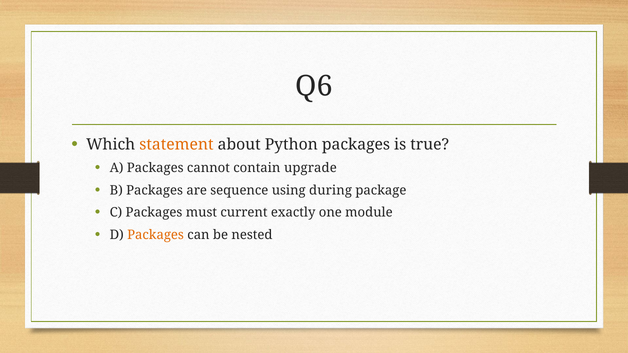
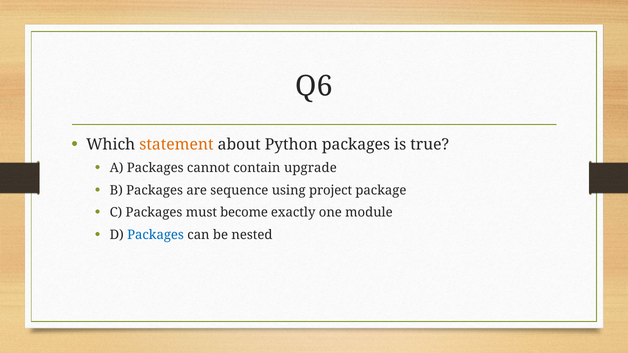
during: during -> project (331, 191)
current: current -> become (244, 213)
Packages colour: orange -> blue (156, 235)
